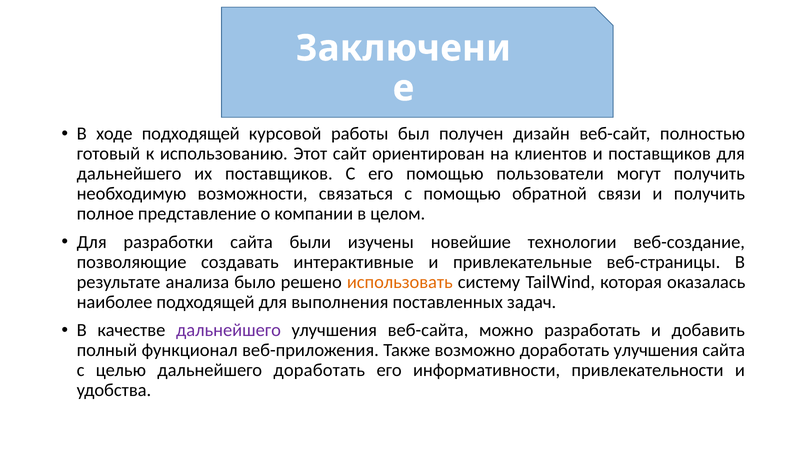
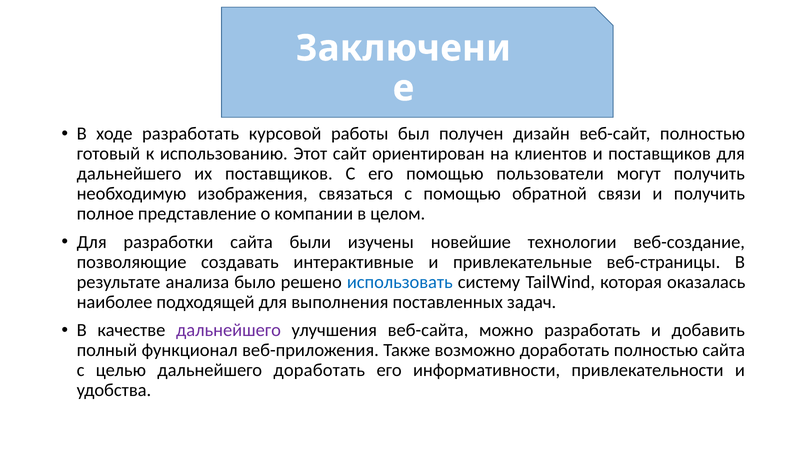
ходе подходящей: подходящей -> разработать (191, 134)
возможности: возможности -> изображения (253, 194)
использовать colour: orange -> blue (400, 282)
доработать улучшения: улучшения -> полностью (656, 350)
